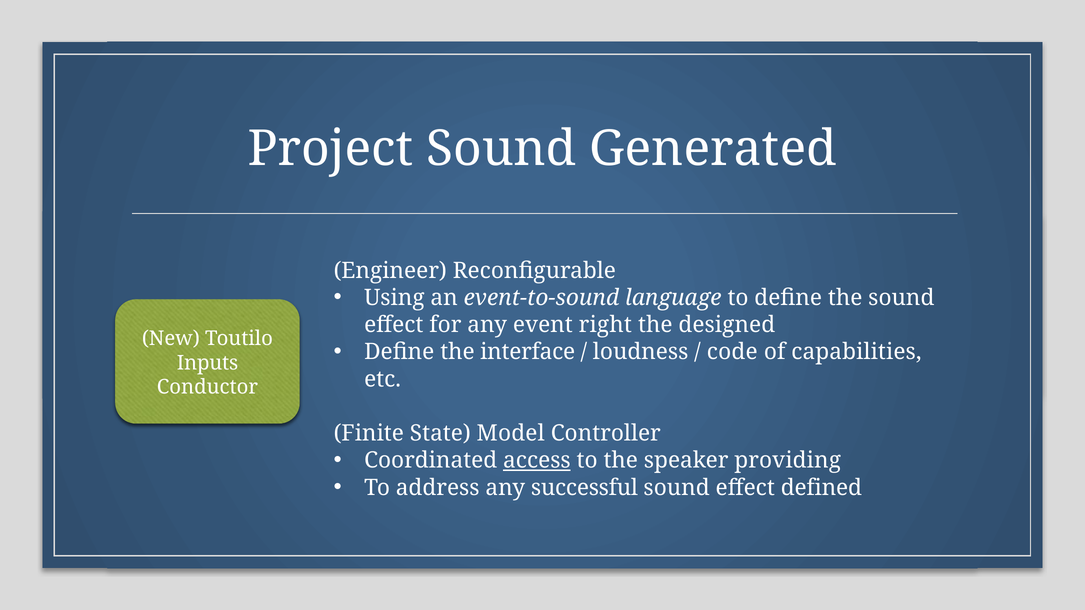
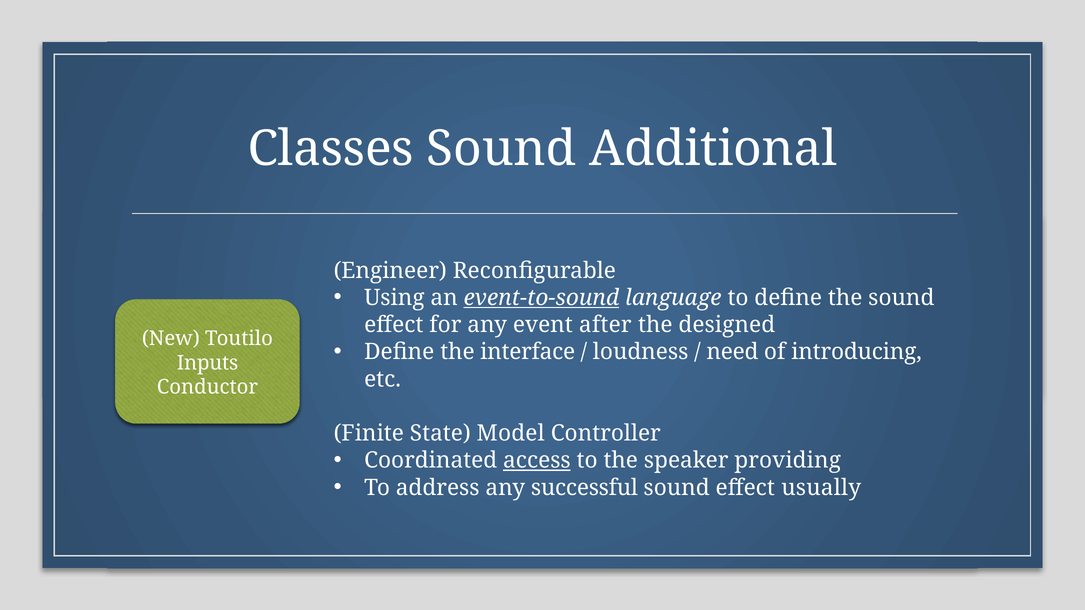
Project: Project -> Classes (331, 149)
Generated: Generated -> Additional (713, 149)
event-to-sound underline: none -> present (541, 298)
right: right -> after (605, 325)
code: code -> need (732, 352)
capabilities: capabilities -> introducing (857, 352)
defined: defined -> usually (821, 488)
